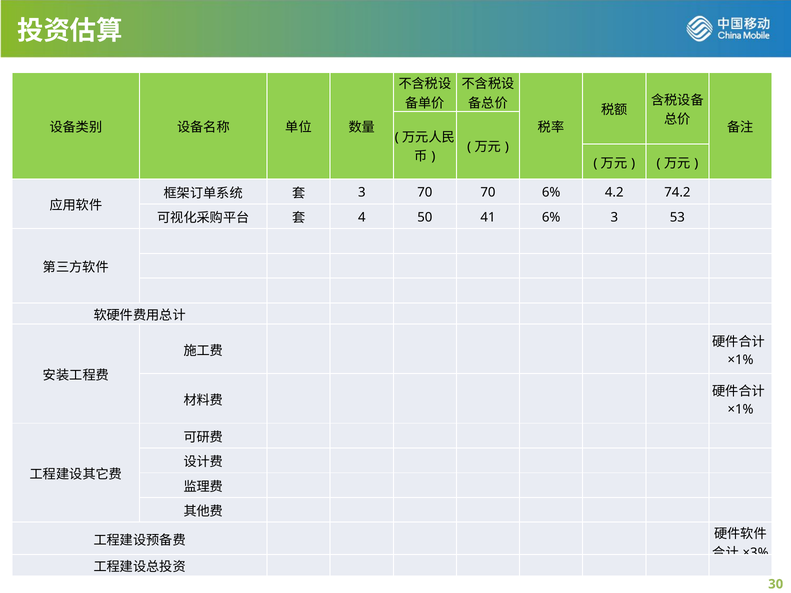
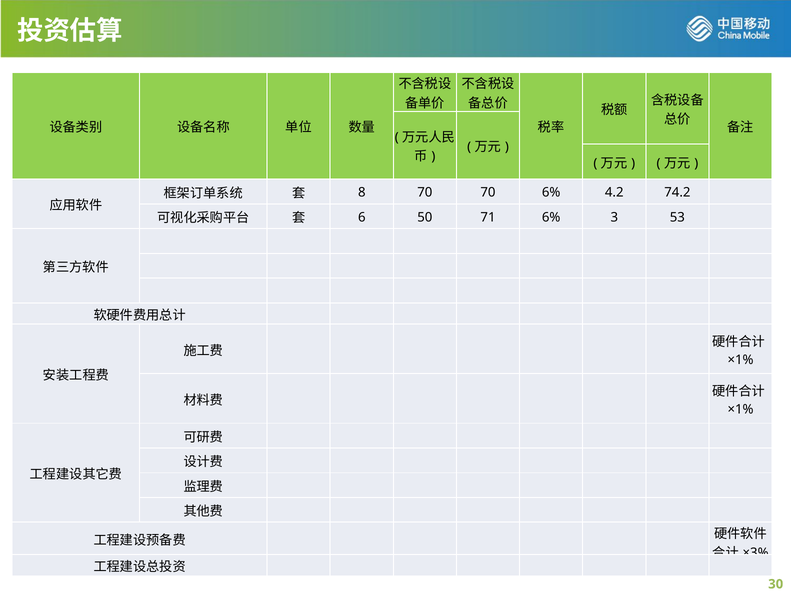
3: 3 -> 8 (362, 193)
4: 4 -> 6 (362, 217)
41: 41 -> 71 (488, 217)
